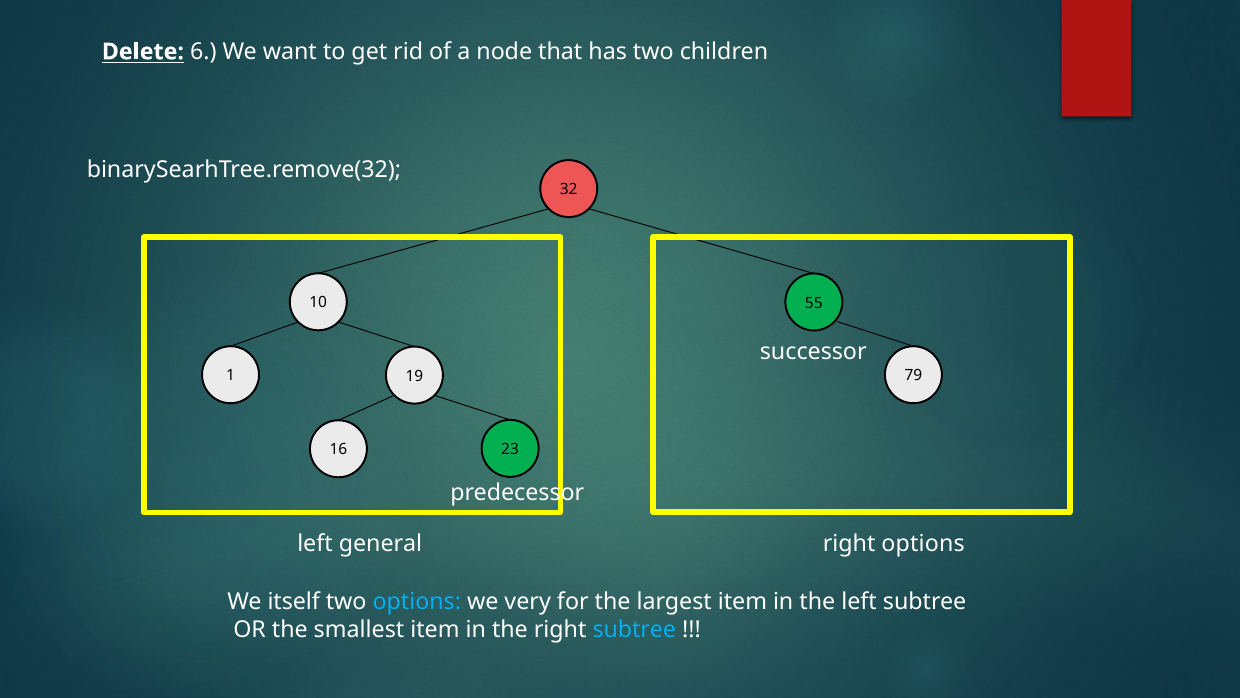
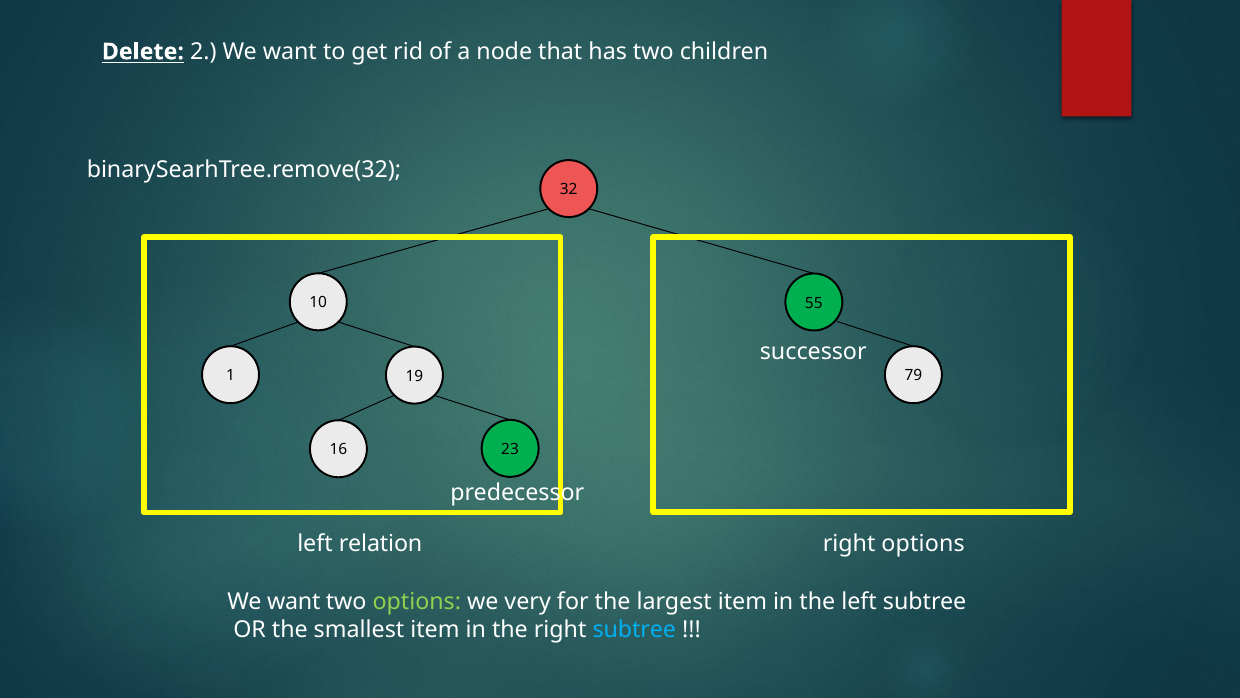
6: 6 -> 2 (203, 52)
general: general -> relation (381, 543)
itself: itself -> want (294, 601)
options colour: light blue -> light green (417, 601)
